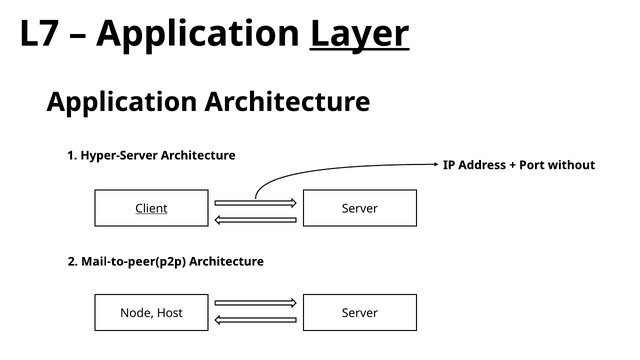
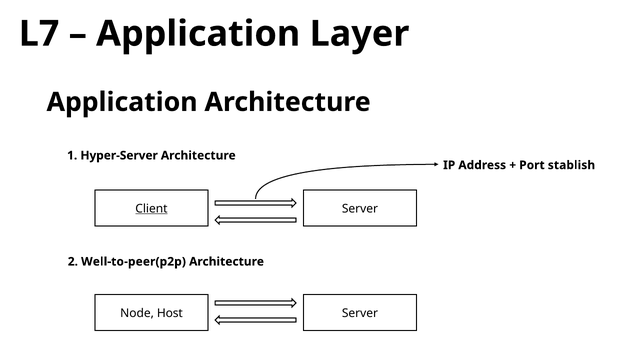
Layer underline: present -> none (359, 34)
without: without -> stablish (571, 165)
Mail-to-peer(p2p: Mail-to-peer(p2p -> Well-to-peer(p2p (133, 262)
